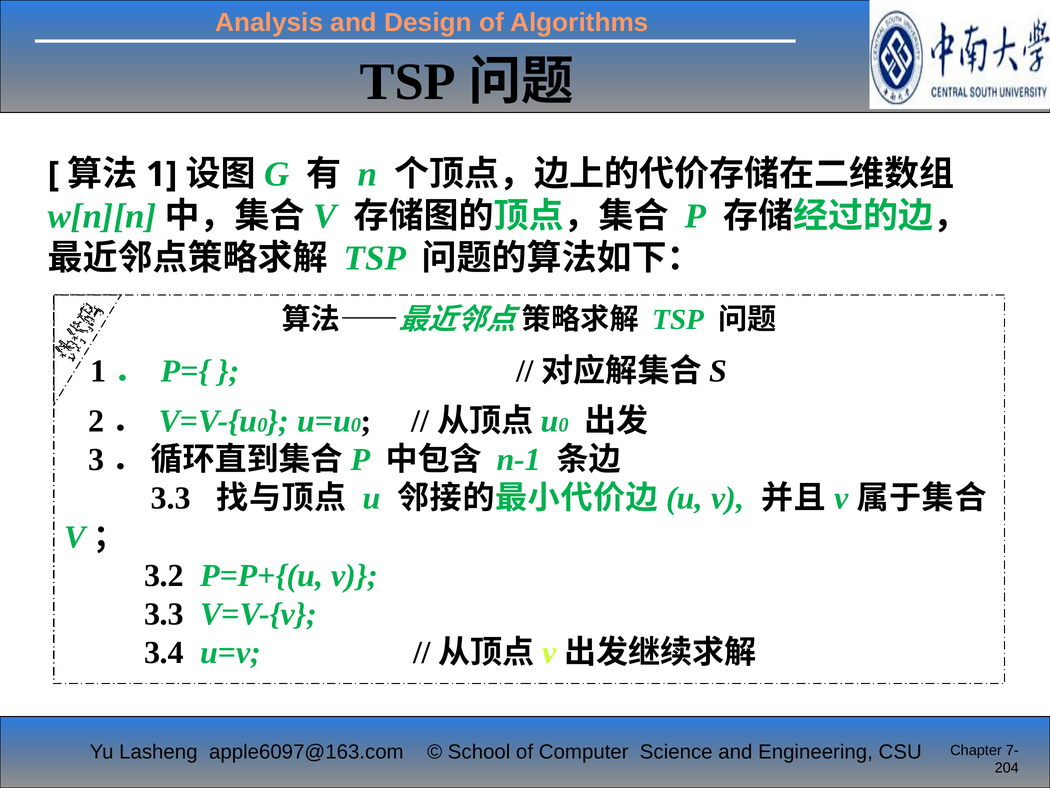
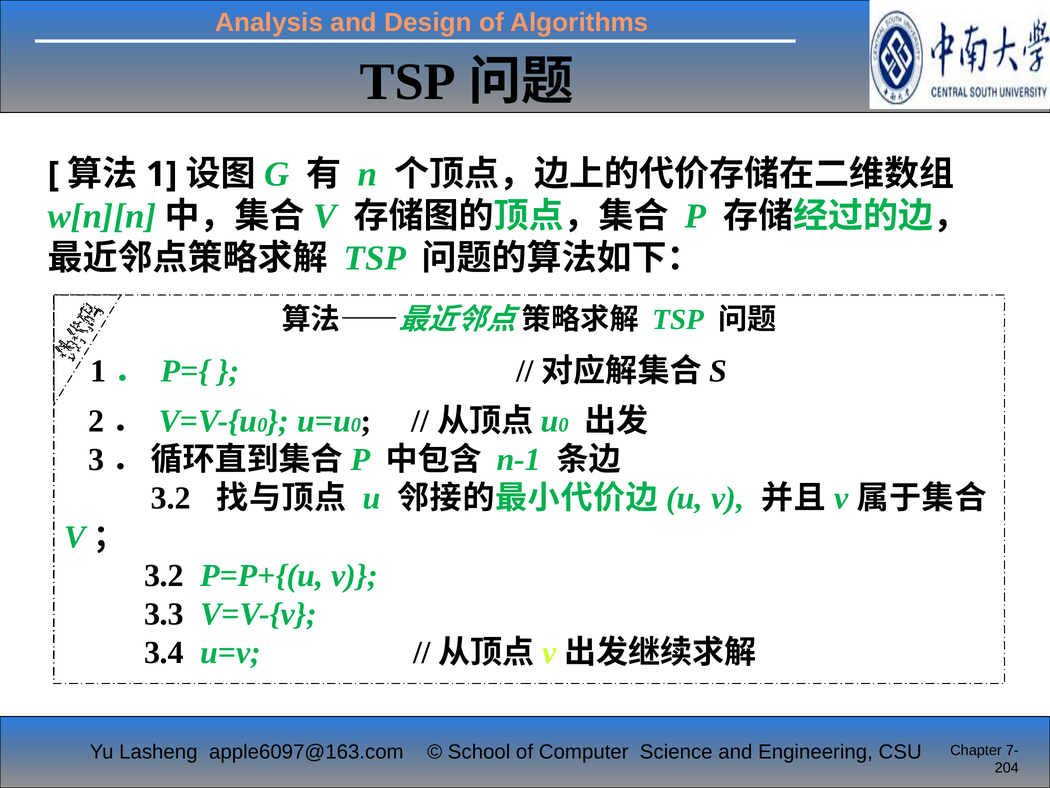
3.3: 3.3 -> 3.2 (171, 498)
